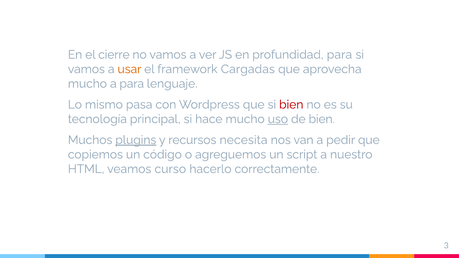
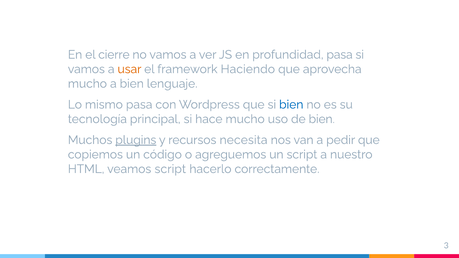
profundidad para: para -> pasa (340, 55)
Cargadas: Cargadas -> Haciendo (248, 69)
a para: para -> bien (132, 84)
bien colour: red -> blue (291, 105)
uso underline: present -> none (278, 119)
veamos curso: curso -> script (170, 169)
